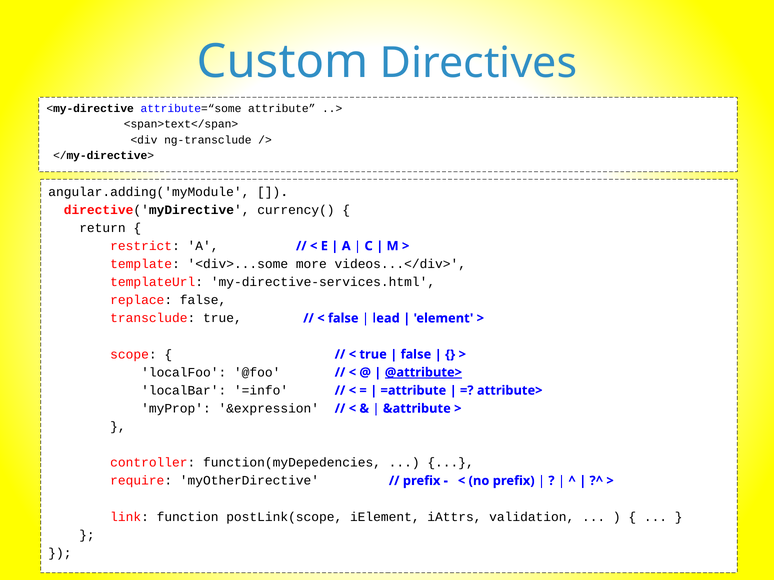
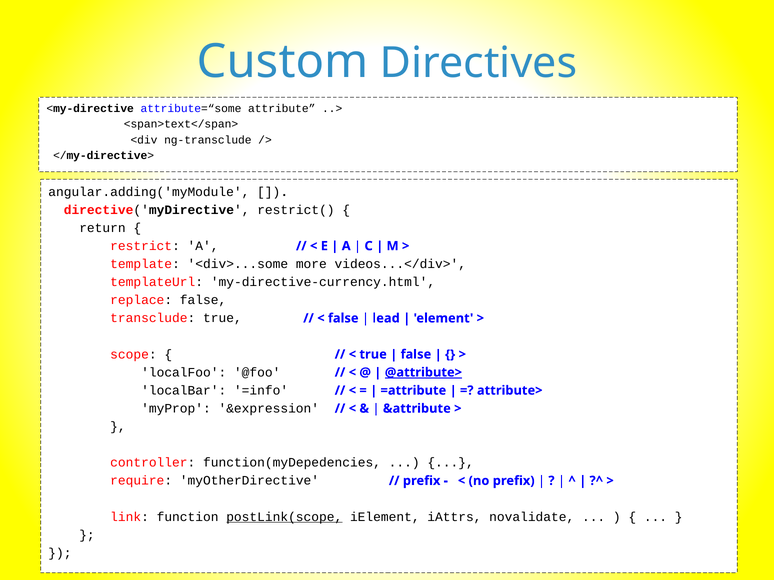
currency(: currency( -> restrict( (296, 210)
my-directive-services.html: my-directive-services.html -> my-directive-currency.html (323, 282)
postLink(scope underline: none -> present (284, 517)
validation: validation -> novalidate (532, 517)
